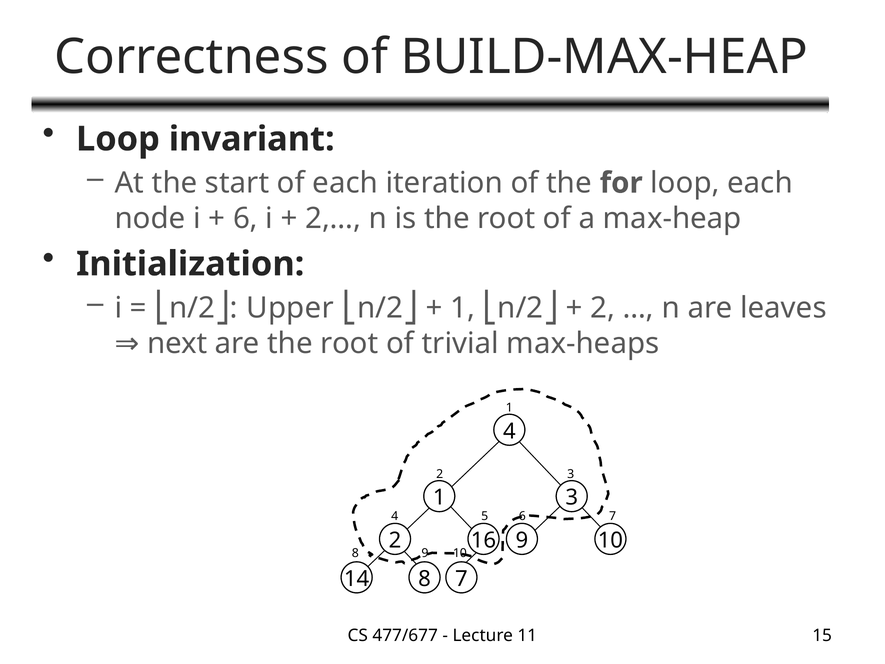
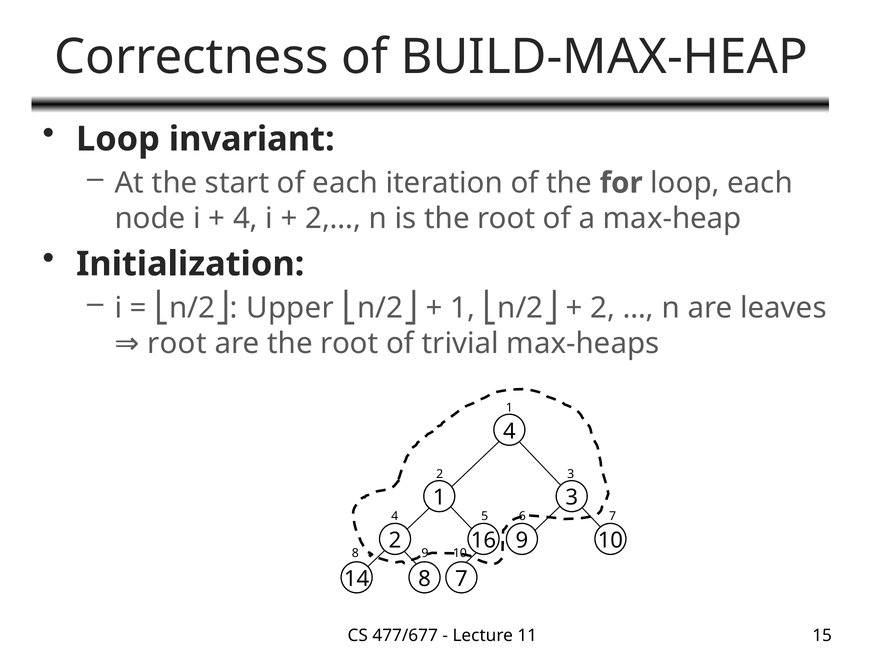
6: 6 -> 4 (245, 218)
next: next -> root (177, 343)
